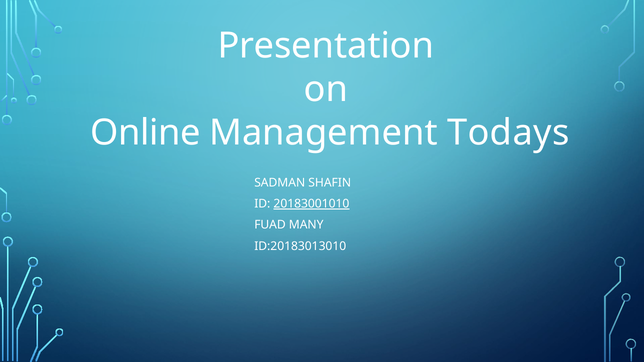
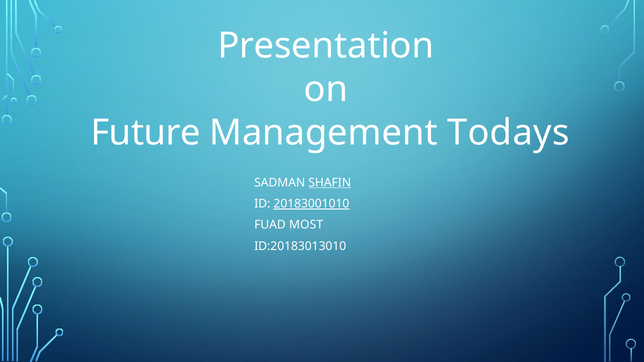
Online: Online -> Future (146, 133)
SHAFIN underline: none -> present (330, 183)
MANY: MANY -> MOST (306, 225)
